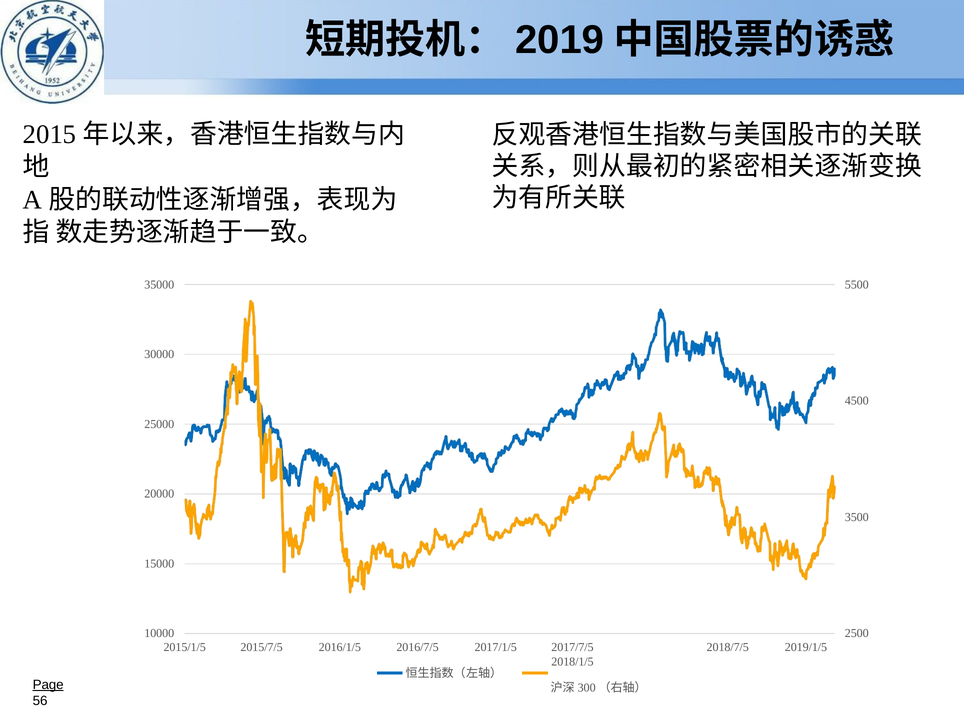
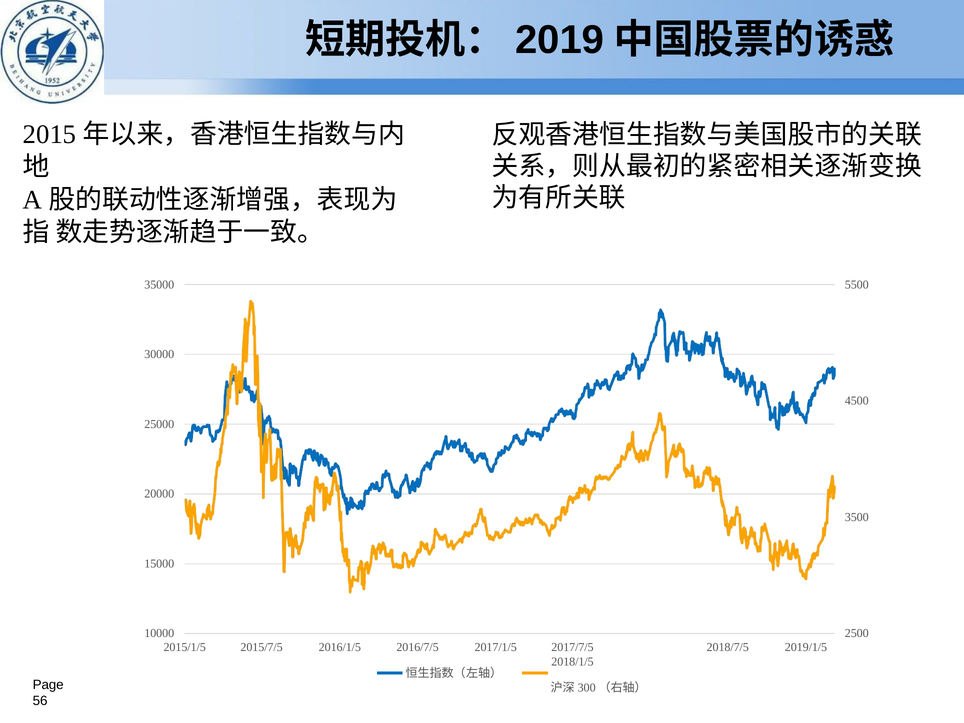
Page underline: present -> none (48, 685)
